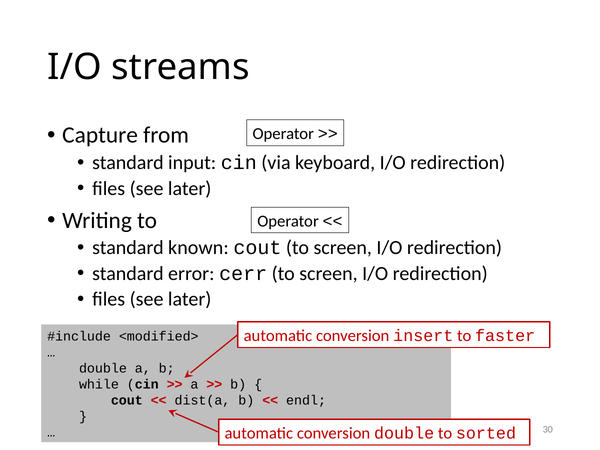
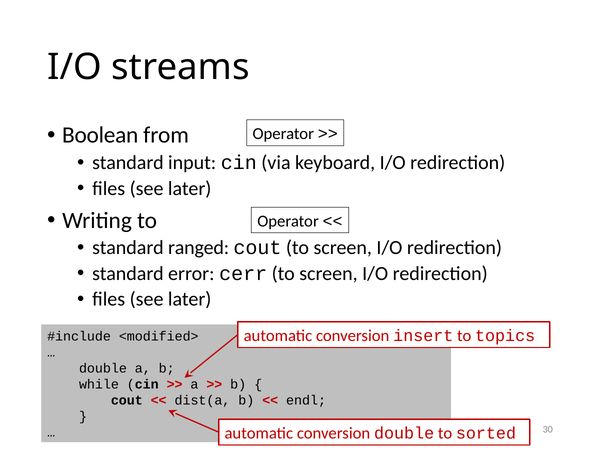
Capture: Capture -> Boolean (100, 135)
known: known -> ranged (199, 248)
faster: faster -> topics (505, 336)
